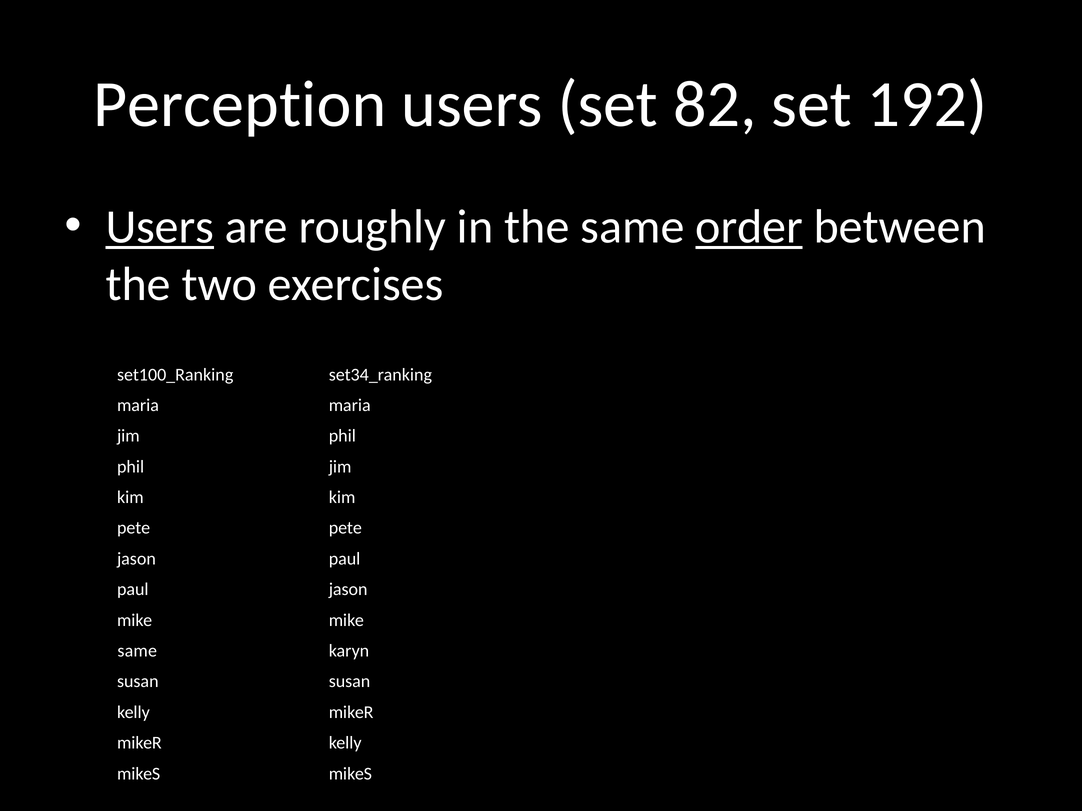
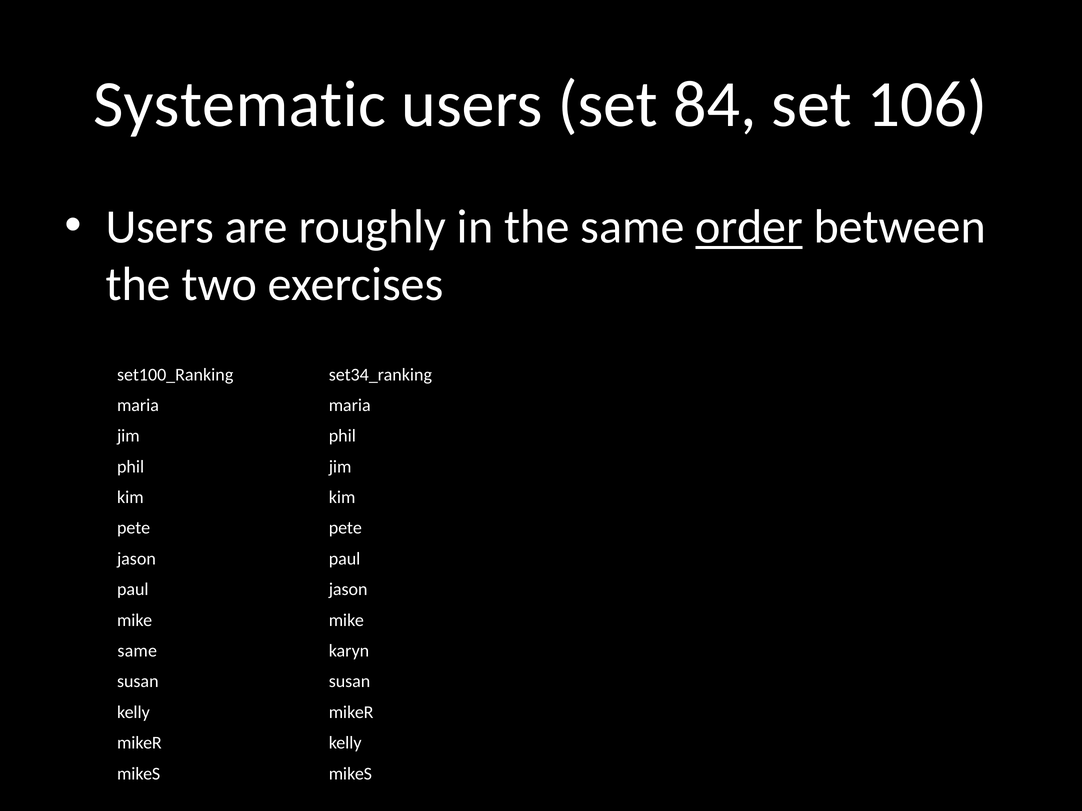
Perception: Perception -> Systematic (240, 105)
82: 82 -> 84 (715, 105)
192: 192 -> 106 (927, 105)
Users underline: present -> none (160, 227)
